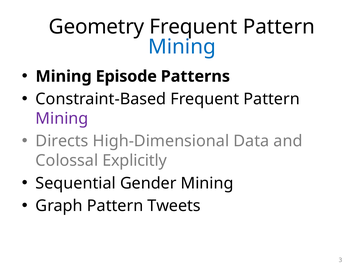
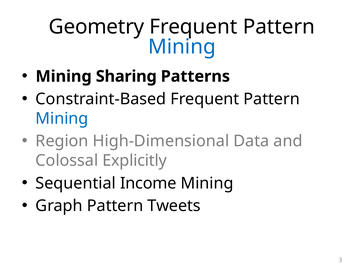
Episode: Episode -> Sharing (126, 76)
Mining colour: purple -> blue (62, 118)
Directs: Directs -> Region (62, 141)
Gender: Gender -> Income (148, 183)
